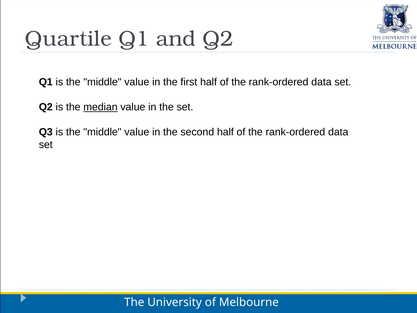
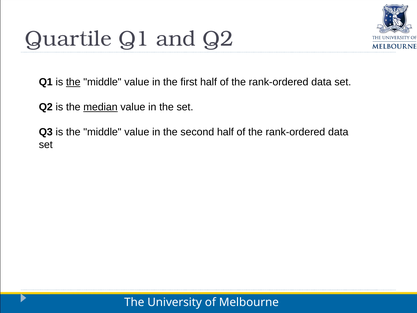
the underline: none -> present (73, 82)
